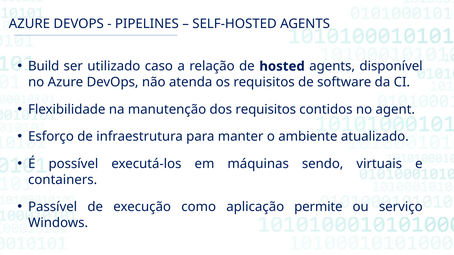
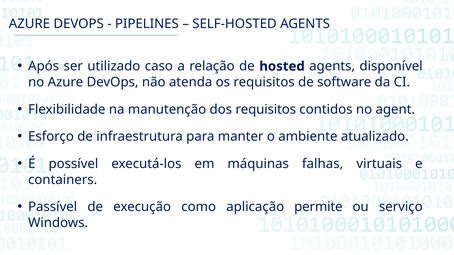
Build: Build -> Após (44, 66)
sendo: sendo -> falhas (323, 164)
